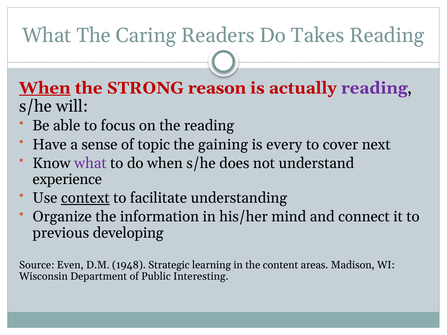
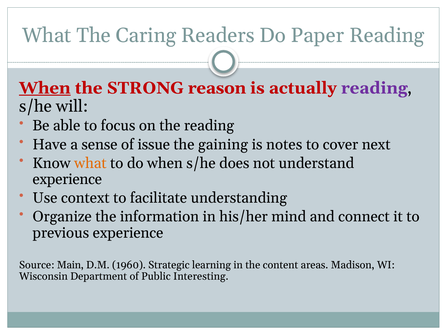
Takes: Takes -> Paper (318, 35)
topic: topic -> issue (154, 145)
every: every -> notes (284, 145)
what colour: purple -> orange (90, 163)
context underline: present -> none (85, 198)
previous developing: developing -> experience (128, 233)
Even: Even -> Main (70, 265)
1948: 1948 -> 1960 (129, 265)
